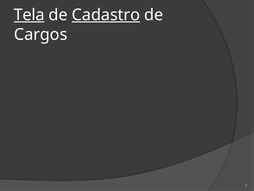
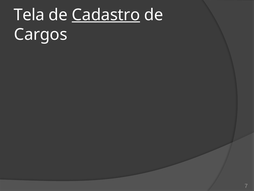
Tela underline: present -> none (29, 15)
